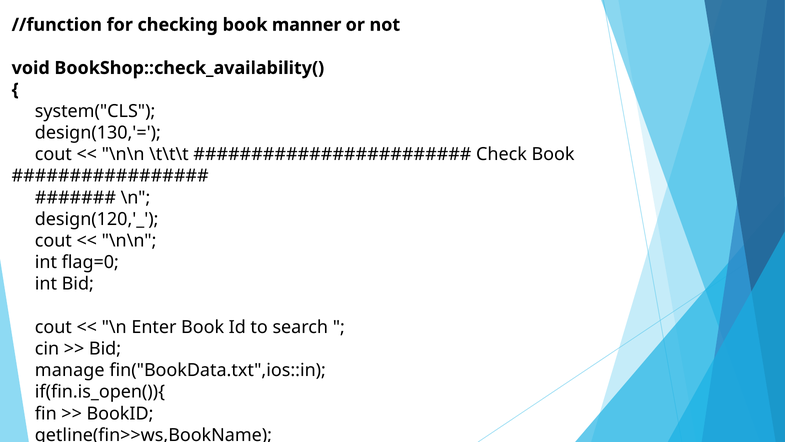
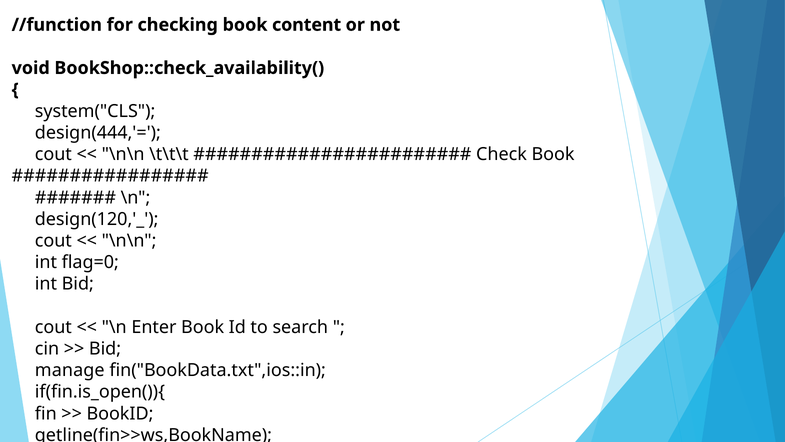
manner: manner -> content (307, 25)
design(130,'=: design(130,'= -> design(444,'= (98, 133)
